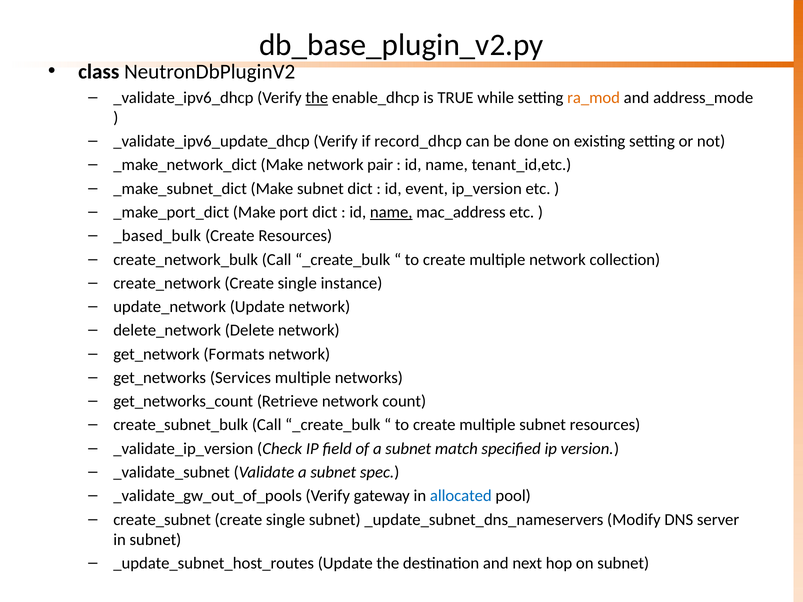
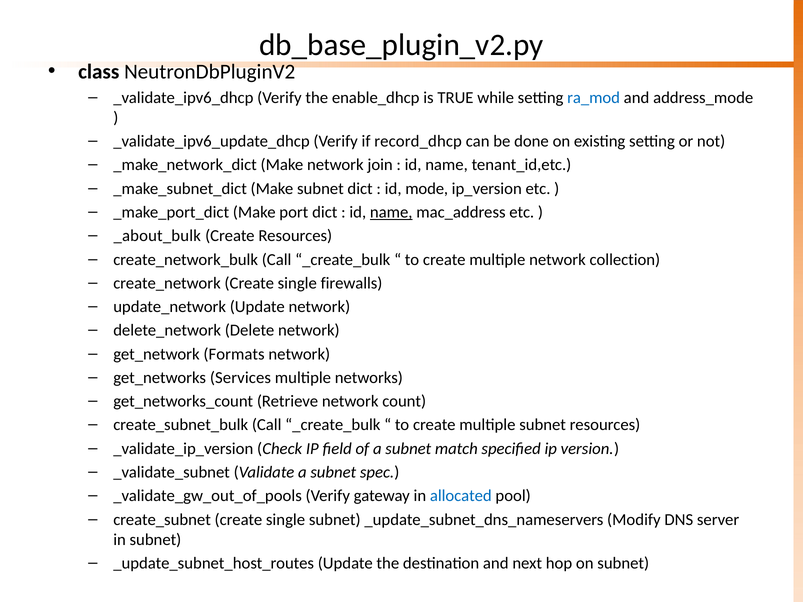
the underline: present -> none (317, 98)
ra_mod colour: orange -> blue (594, 98)
pair: pair -> join (380, 165)
event: event -> mode (427, 189)
_based_bulk: _based_bulk -> _about_bulk (157, 236)
instance: instance -> firewalls (352, 283)
